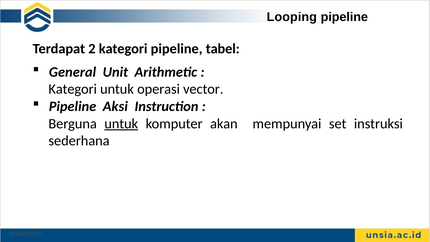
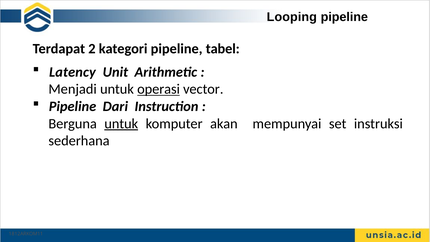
General: General -> Latency (72, 72)
Kategori: Kategori -> Menjadi (73, 89)
operasi underline: none -> present (159, 89)
Aksi: Aksi -> Dari (115, 106)
